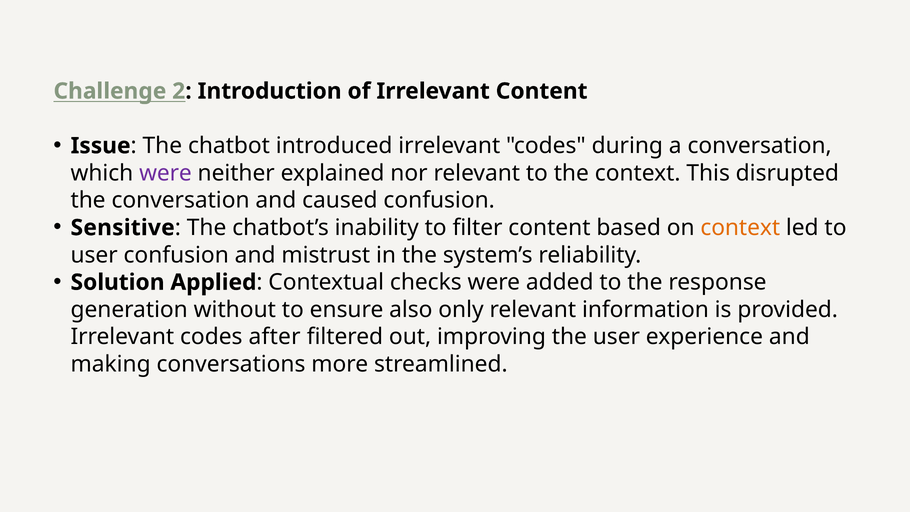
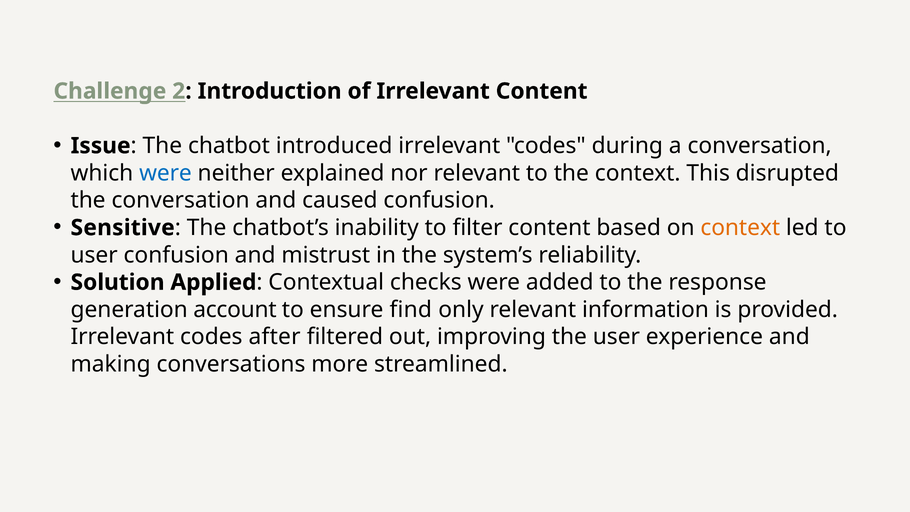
were colour: purple -> blue (165, 173)
without: without -> account (235, 310)
also: also -> find (411, 310)
